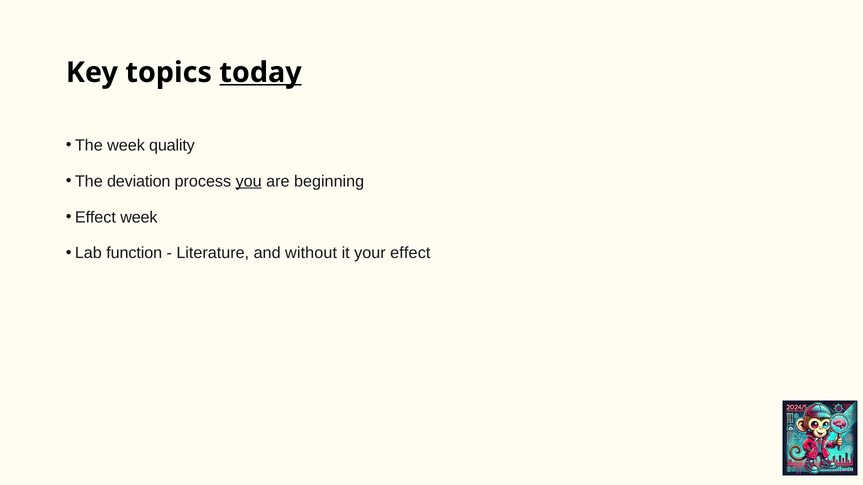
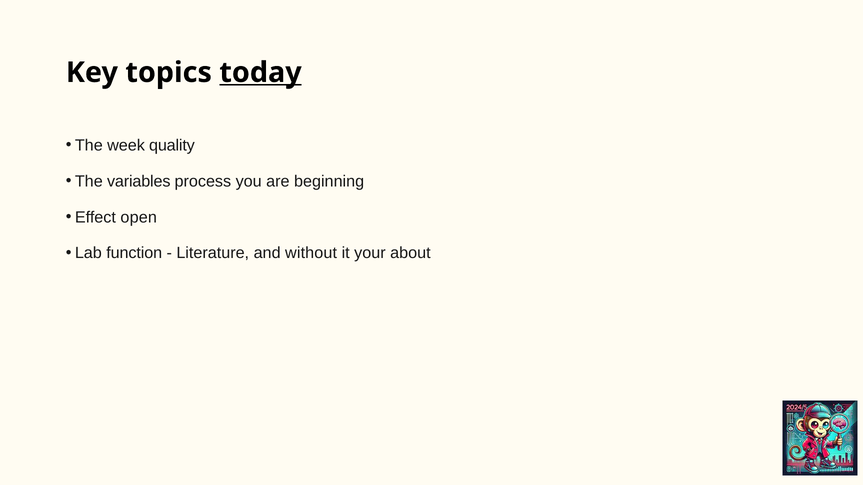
deviation: deviation -> variables (139, 181)
you underline: present -> none (249, 181)
Effect week: week -> open (139, 217)
your effect: effect -> about (410, 253)
